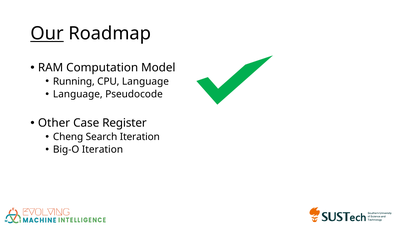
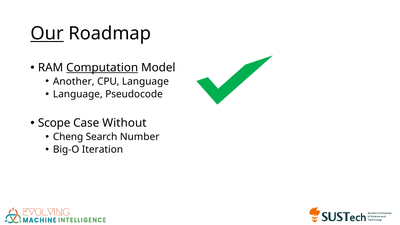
Computation underline: none -> present (102, 68)
Running: Running -> Another (74, 81)
Other: Other -> Scope (54, 123)
Register: Register -> Without (124, 123)
Search Iteration: Iteration -> Number (140, 137)
